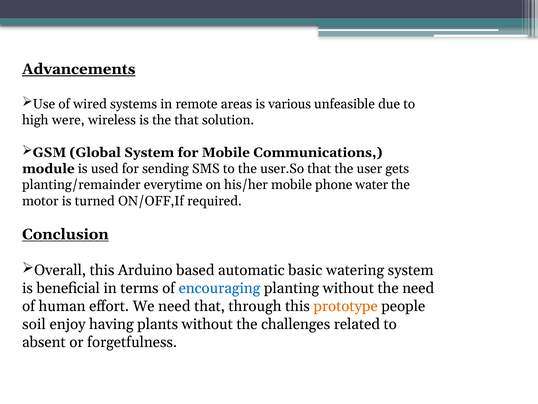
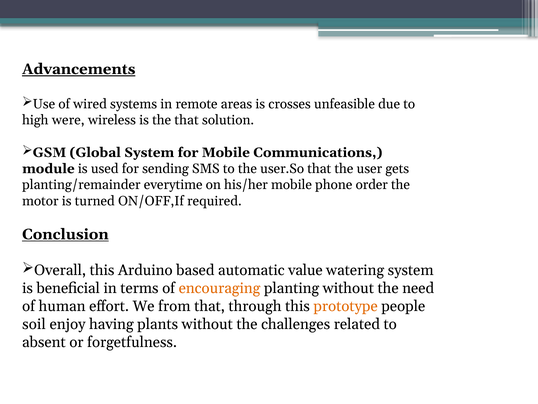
various: various -> crosses (290, 104)
water: water -> order (372, 185)
basic: basic -> value (305, 270)
encouraging colour: blue -> orange (220, 288)
We need: need -> from (174, 306)
